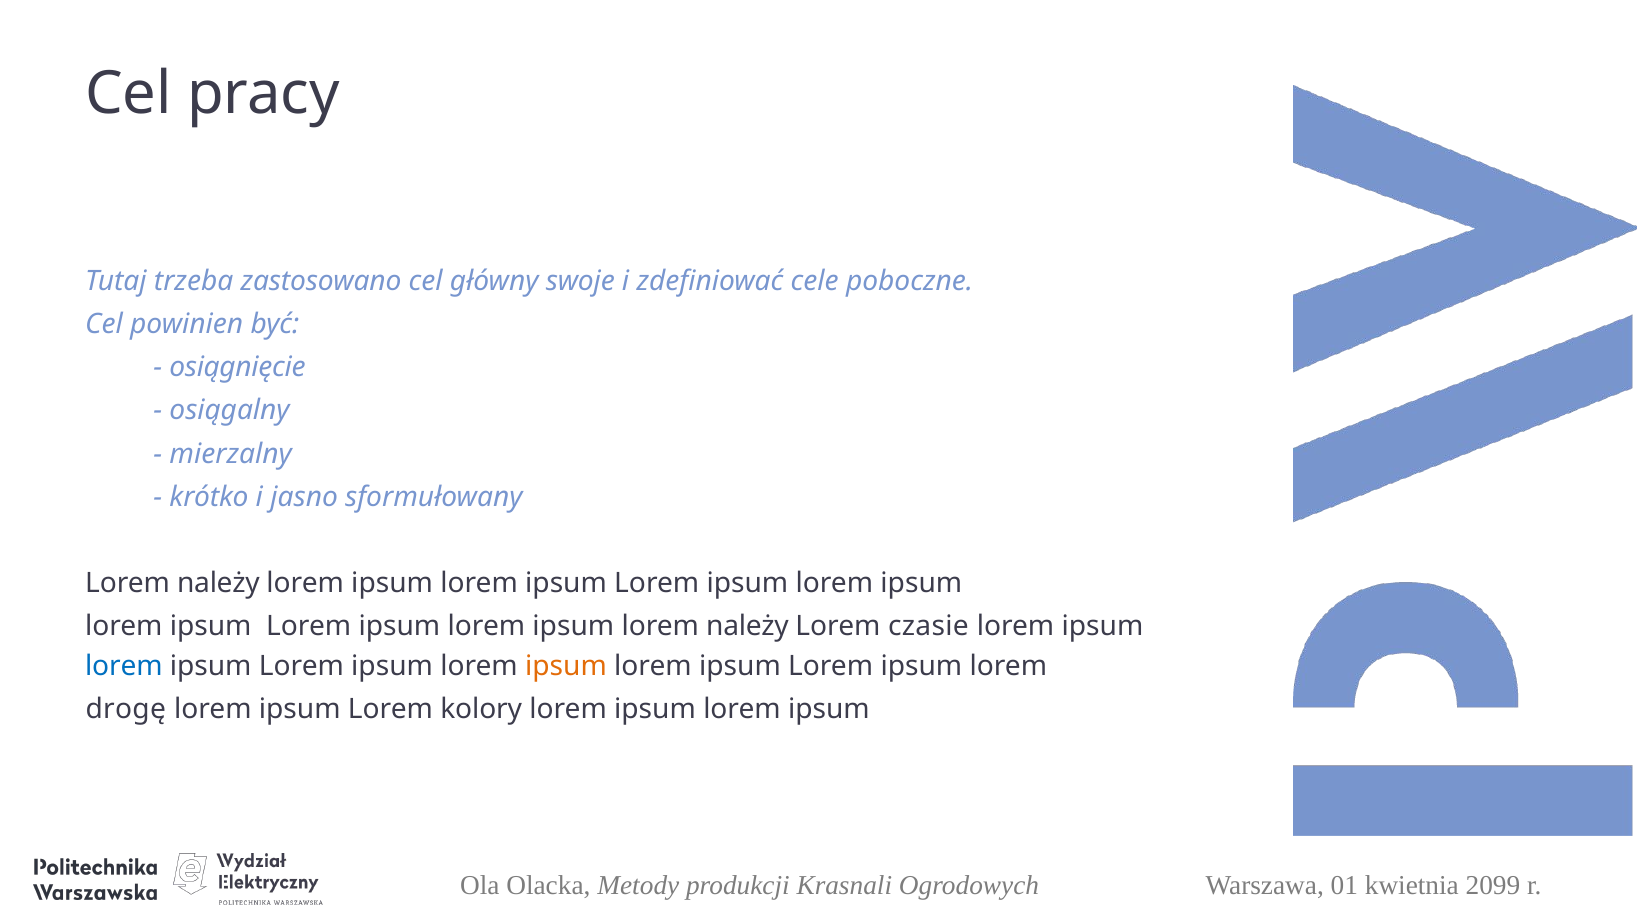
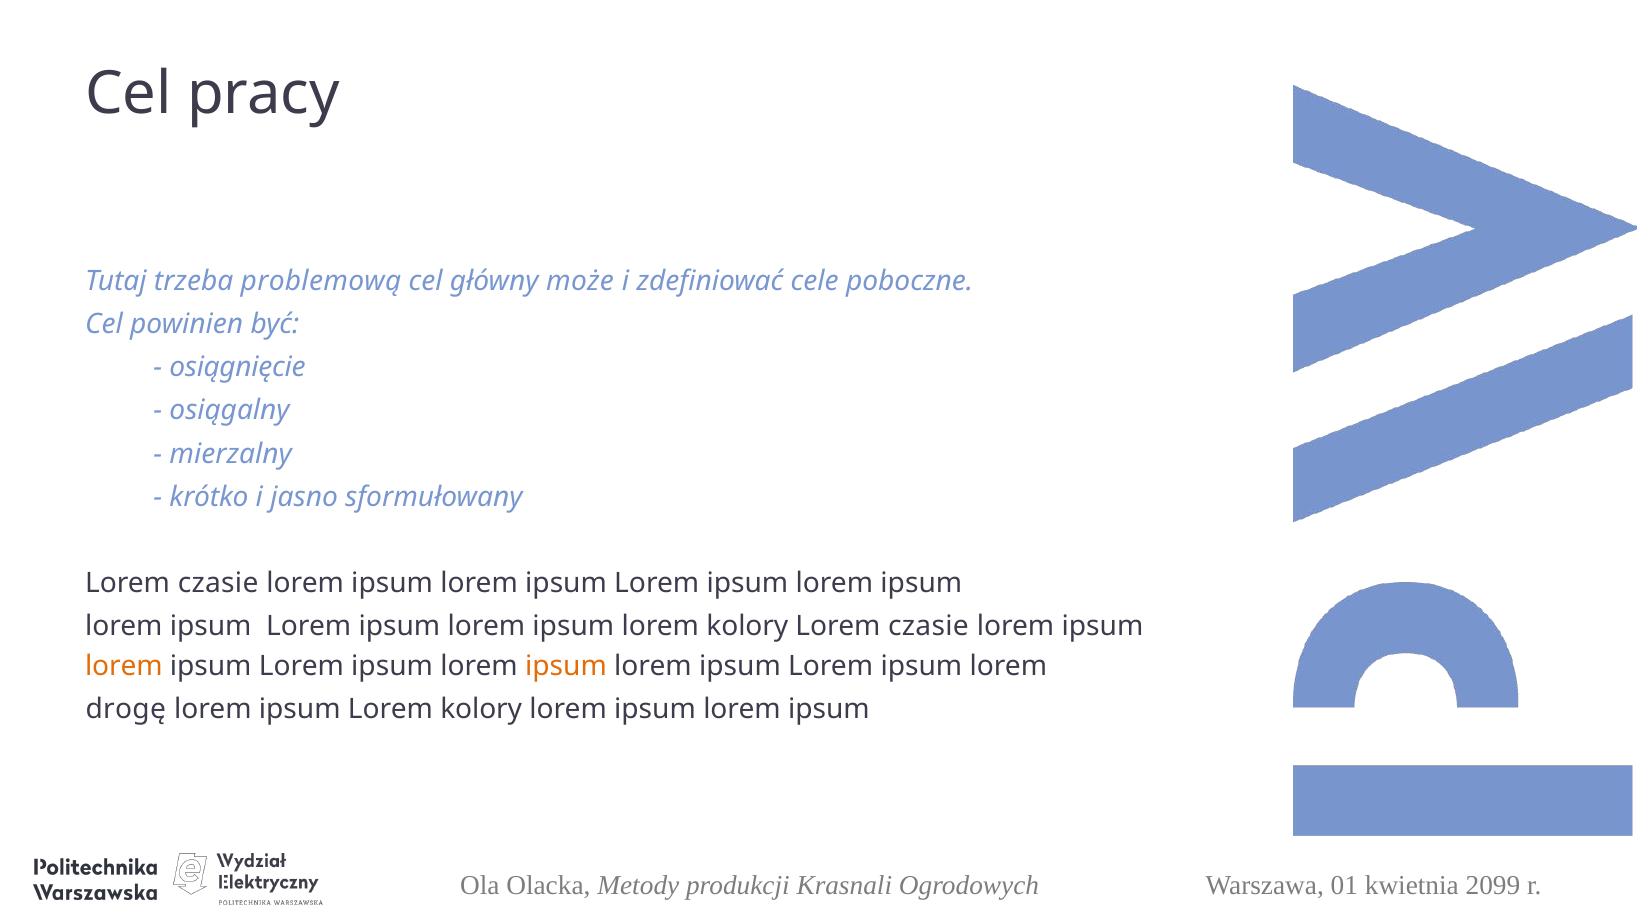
zastosowano: zastosowano -> problemową (321, 282)
swoje: swoje -> może (580, 282)
należy: należy -> czasie (218, 583)
należy: należy -> kolory (747, 626)
lorem colour: blue -> orange (124, 667)
